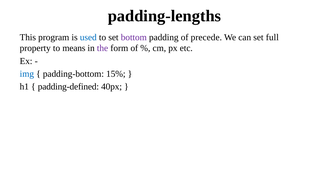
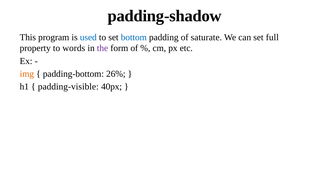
padding-lengths: padding-lengths -> padding-shadow (165, 16)
bottom colour: purple -> blue (134, 37)
precede: precede -> saturate (206, 37)
means: means -> words (74, 48)
img colour: blue -> orange (27, 74)
15%: 15% -> 26% (116, 74)
padding-defined: padding-defined -> padding-visible (68, 87)
